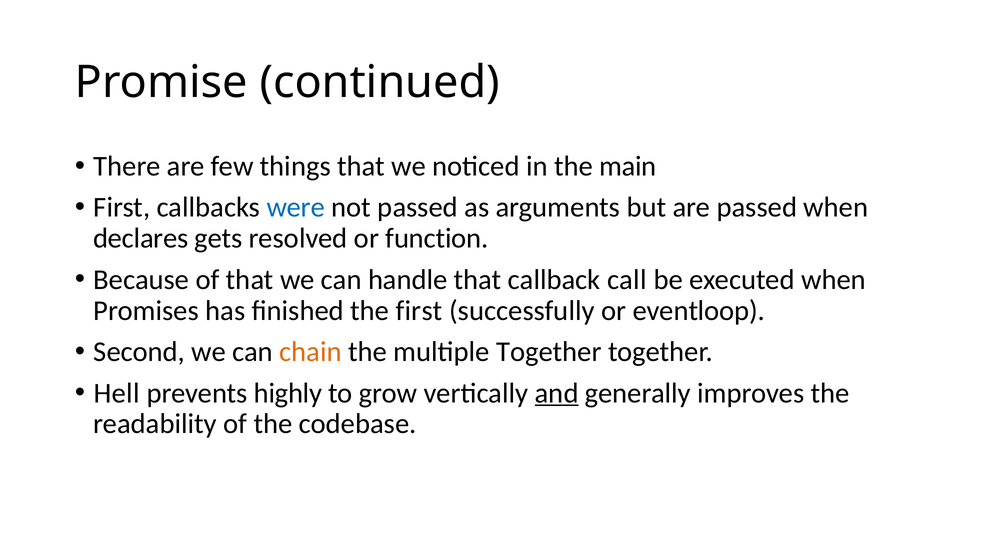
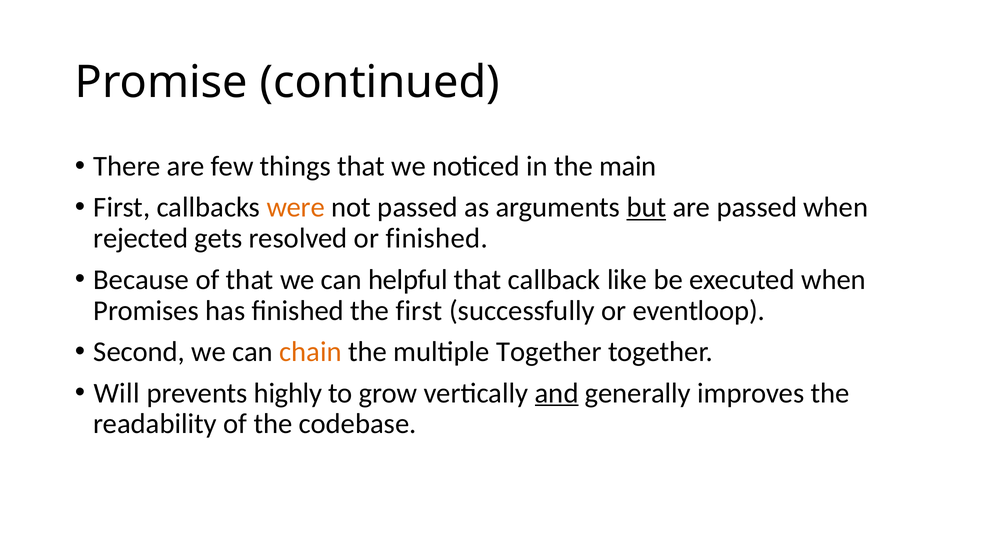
were colour: blue -> orange (296, 207)
but underline: none -> present (646, 207)
declares: declares -> rejected (141, 238)
or function: function -> finished (437, 238)
handle: handle -> helpful (408, 280)
call: call -> like (627, 280)
Hell: Hell -> Will (117, 393)
